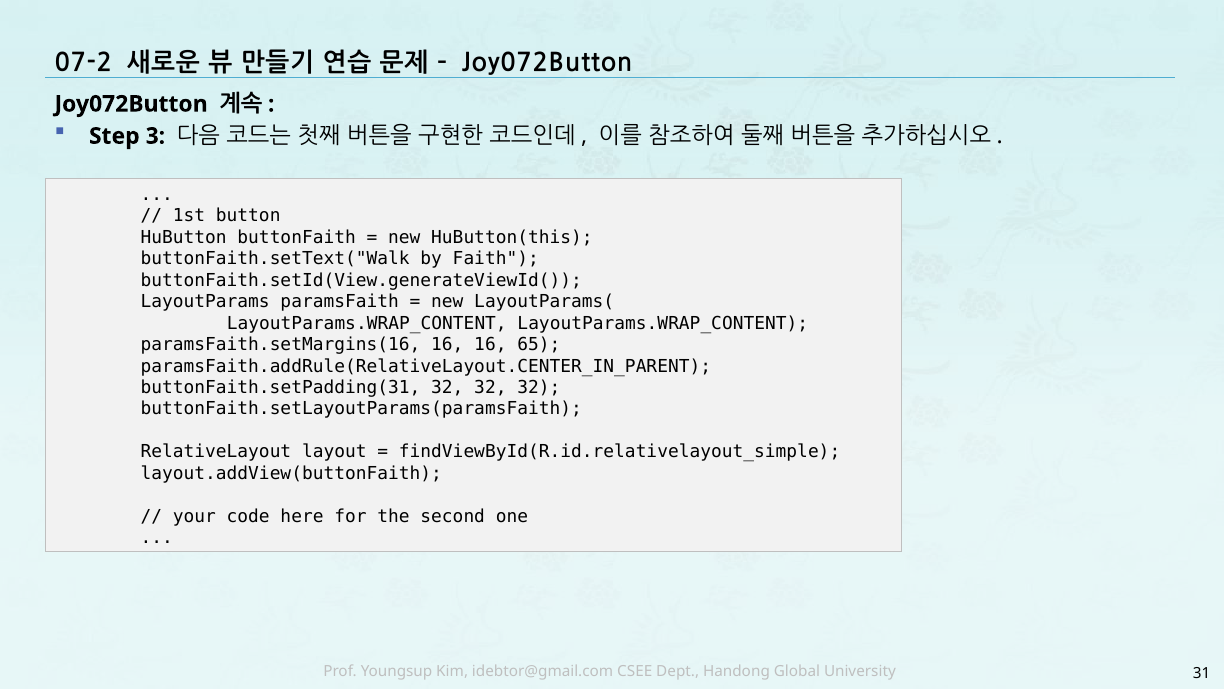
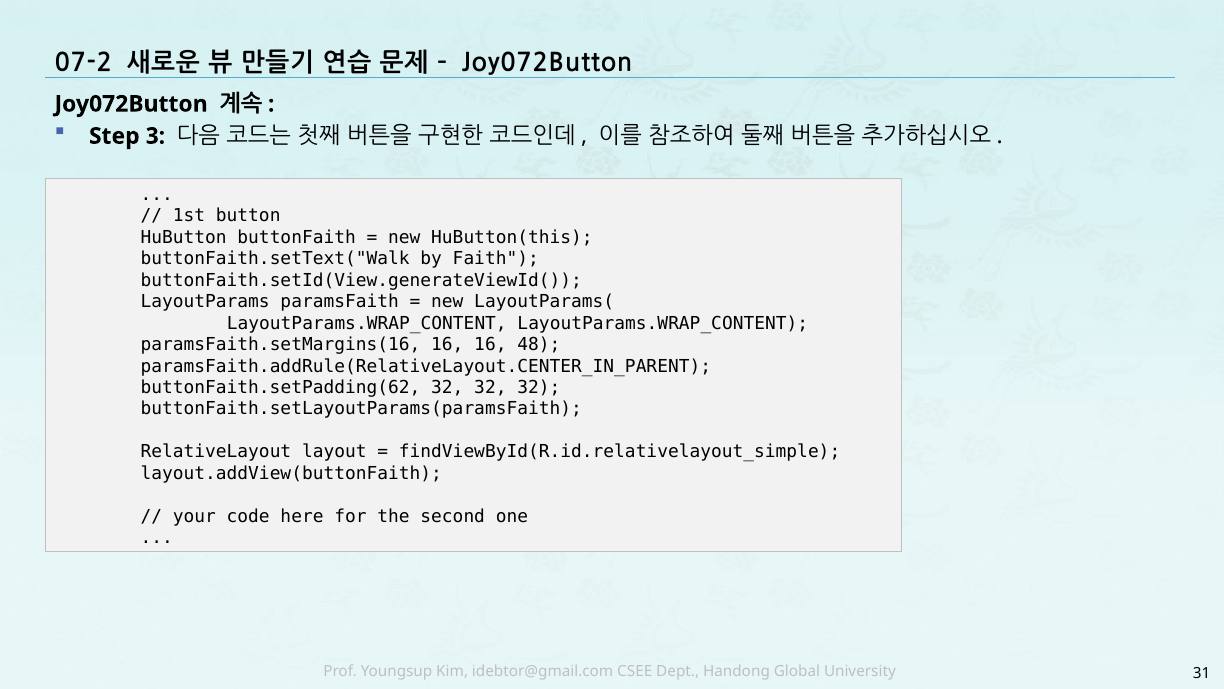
65: 65 -> 48 (539, 344)
buttonFaith.setPadding(31: buttonFaith.setPadding(31 -> buttonFaith.setPadding(62 (280, 387)
